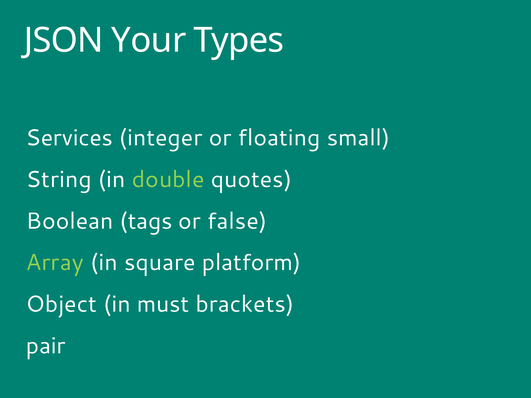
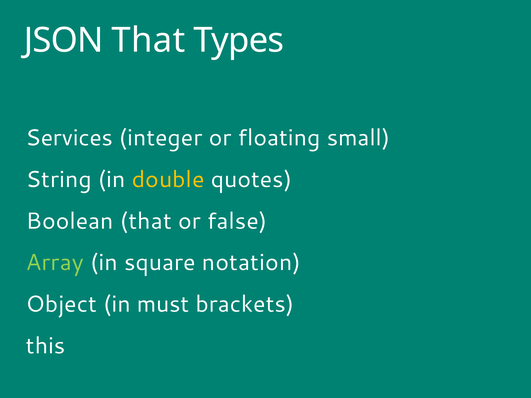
JSON Your: Your -> That (148, 41)
double colour: light green -> yellow (168, 180)
Boolean tags: tags -> that (146, 221)
platform: platform -> notation (251, 263)
pair: pair -> this (46, 346)
